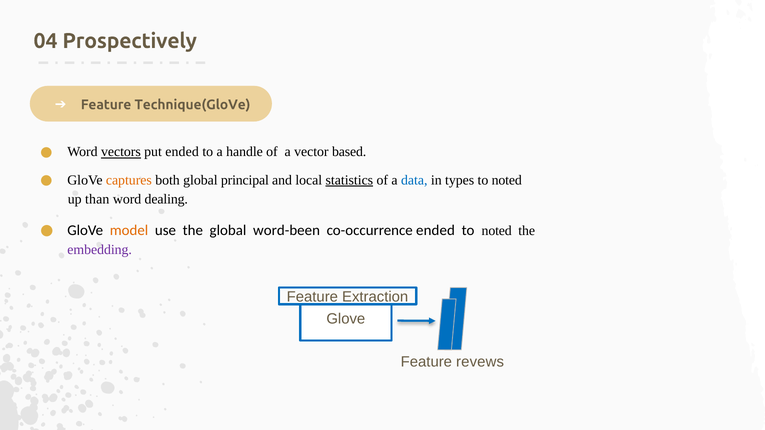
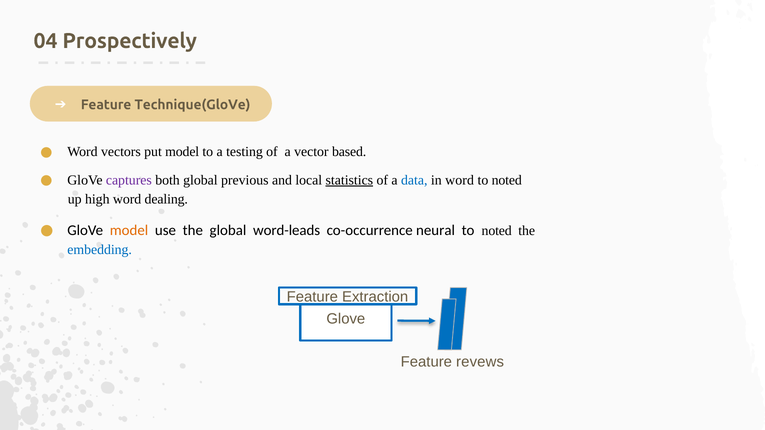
vectors underline: present -> none (121, 152)
put ended: ended -> model (182, 152)
handle: handle -> testing (244, 152)
captures colour: orange -> purple (129, 180)
principal: principal -> previous (245, 180)
in types: types -> word (460, 180)
than: than -> high (97, 199)
word-been: word-been -> word-leads (287, 230)
co-occurrence ended: ended -> neural (436, 230)
embedding colour: purple -> blue (100, 250)
